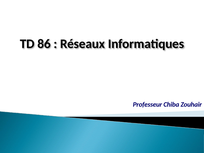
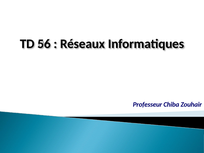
86: 86 -> 56 (44, 44)
